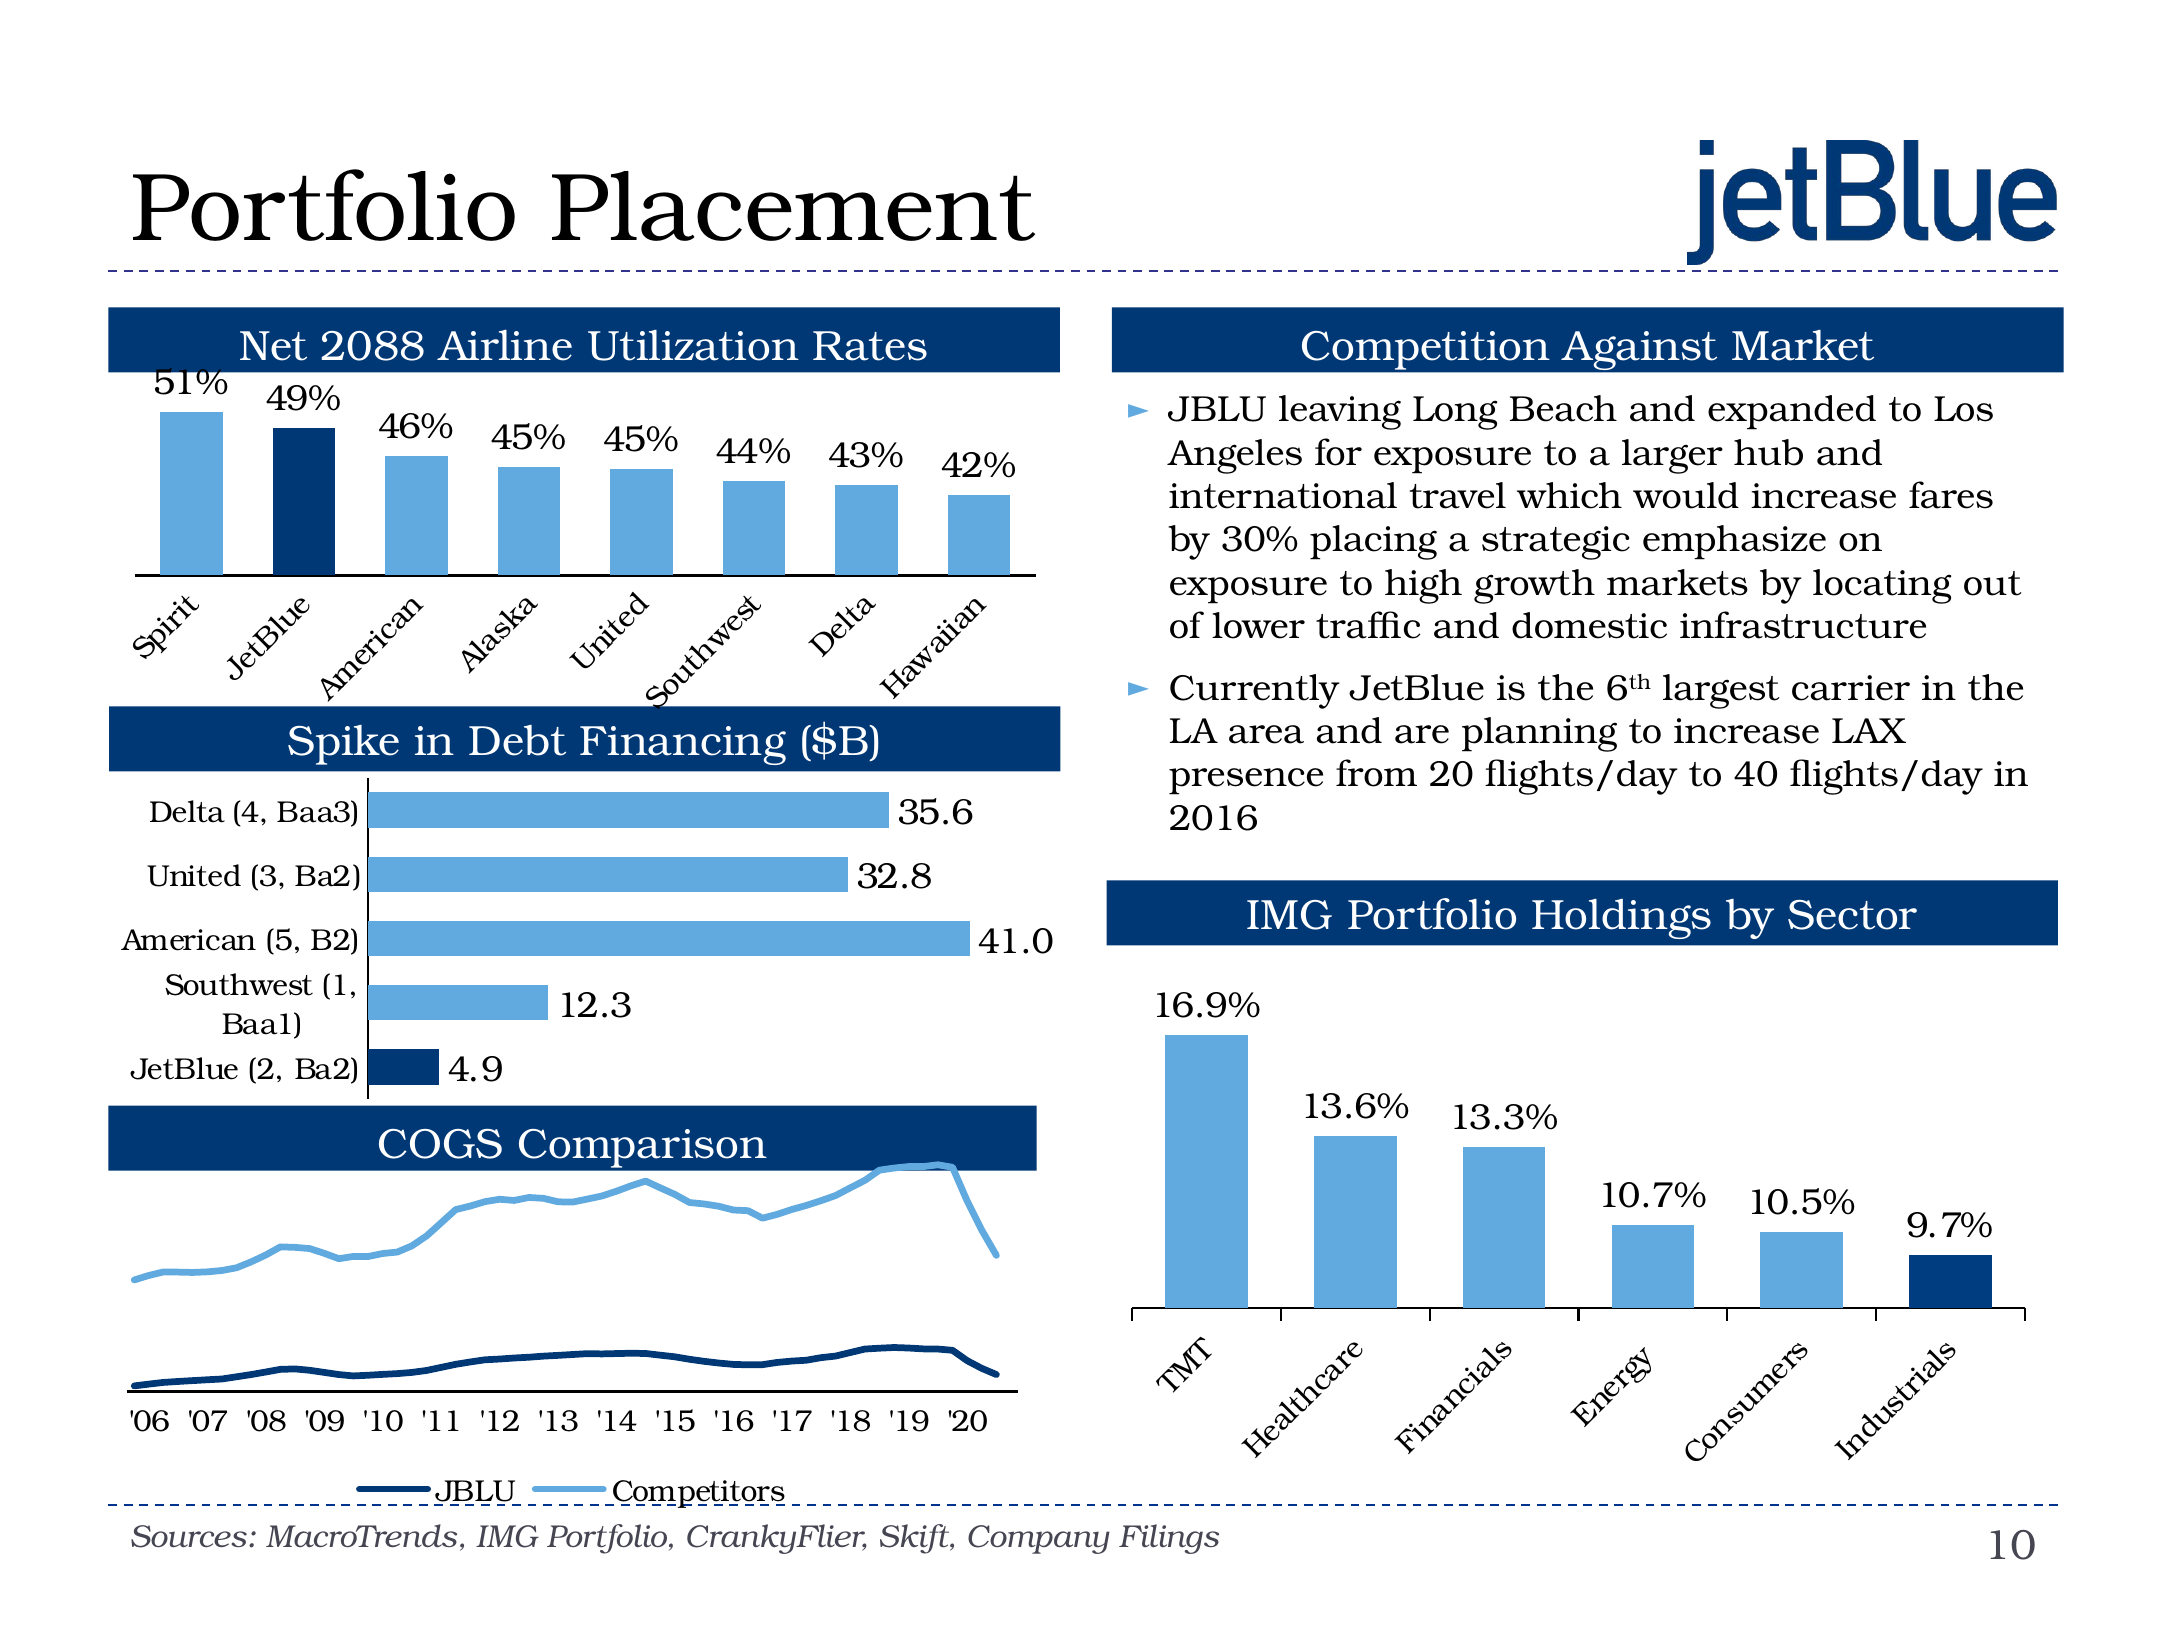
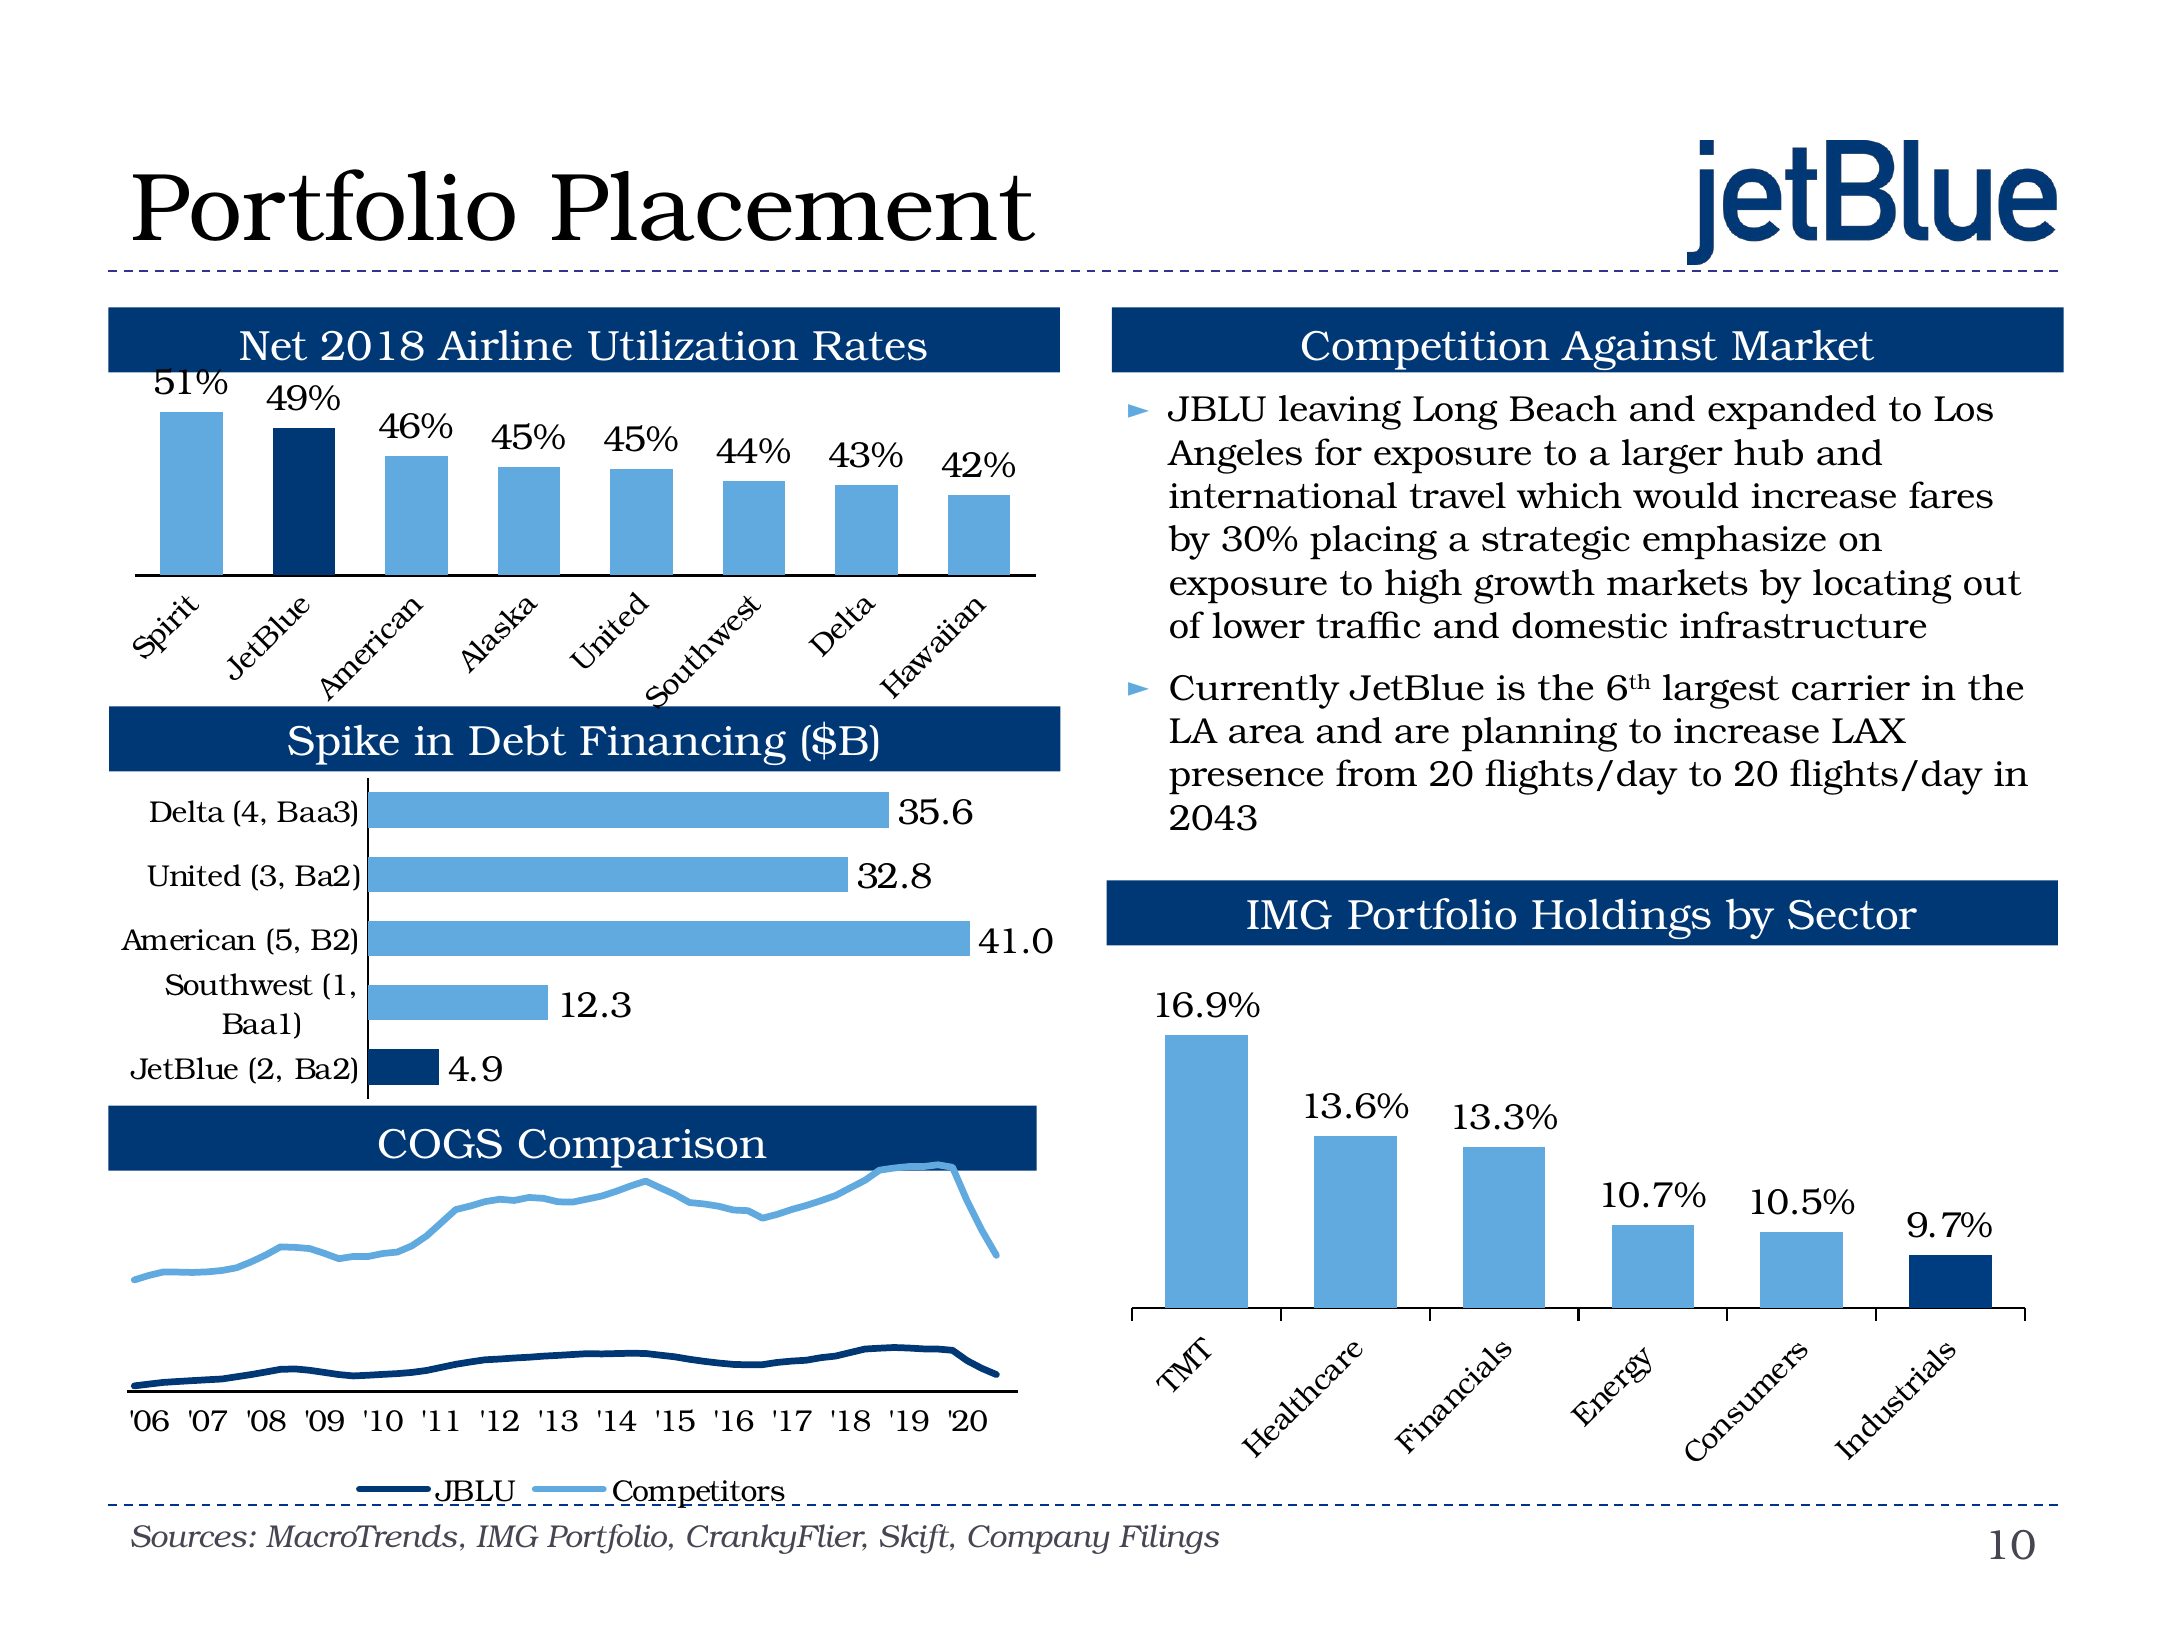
2088: 2088 -> 2018 (373, 346)
to 40: 40 -> 20 (1756, 775)
2016: 2016 -> 2043 (1214, 818)
